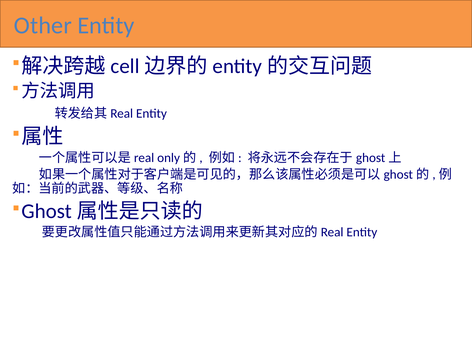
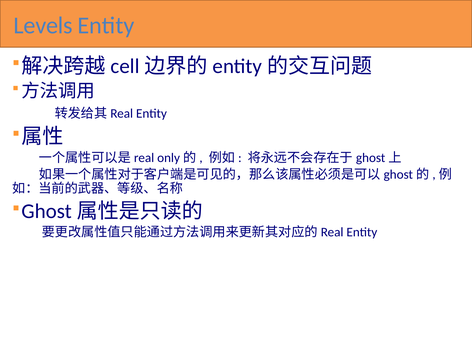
Other: Other -> Levels (43, 25)
